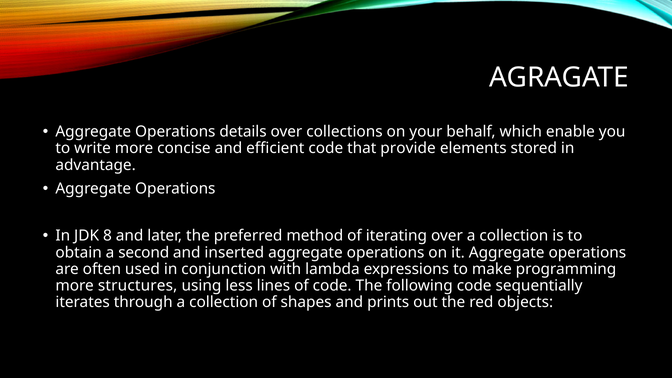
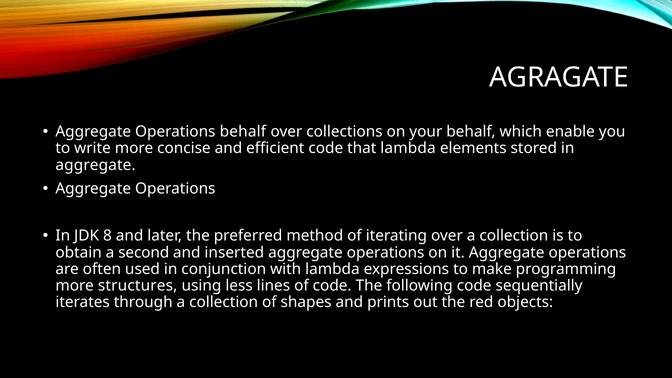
Operations details: details -> behalf (243, 132)
that provide: provide -> lambda (408, 148)
advantage: advantage -> aggregate (96, 165)
